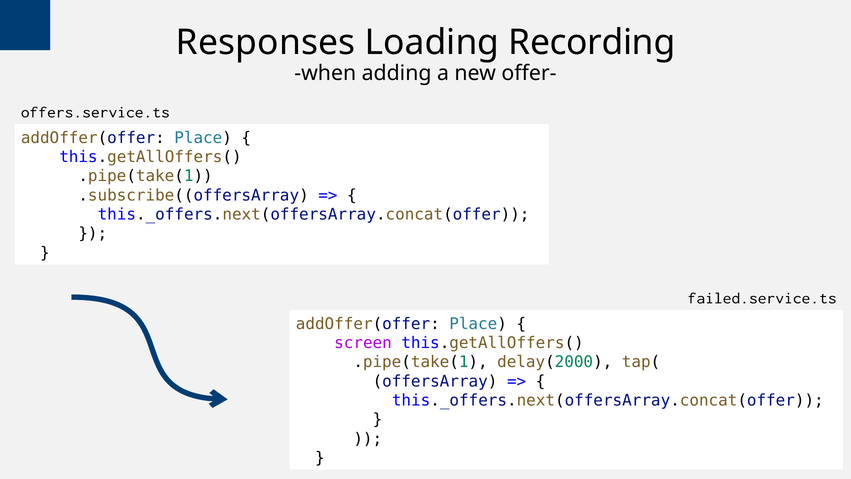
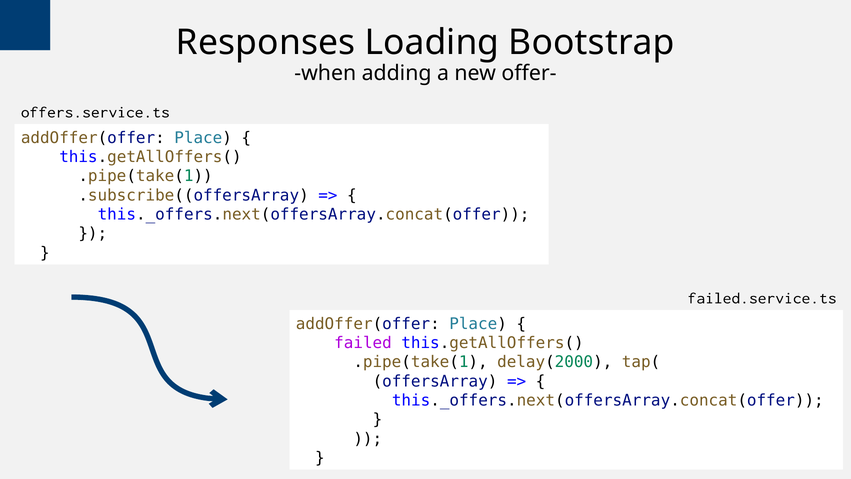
Recording: Recording -> Bootstrap (592, 42)
screen: screen -> failed (363, 343)
